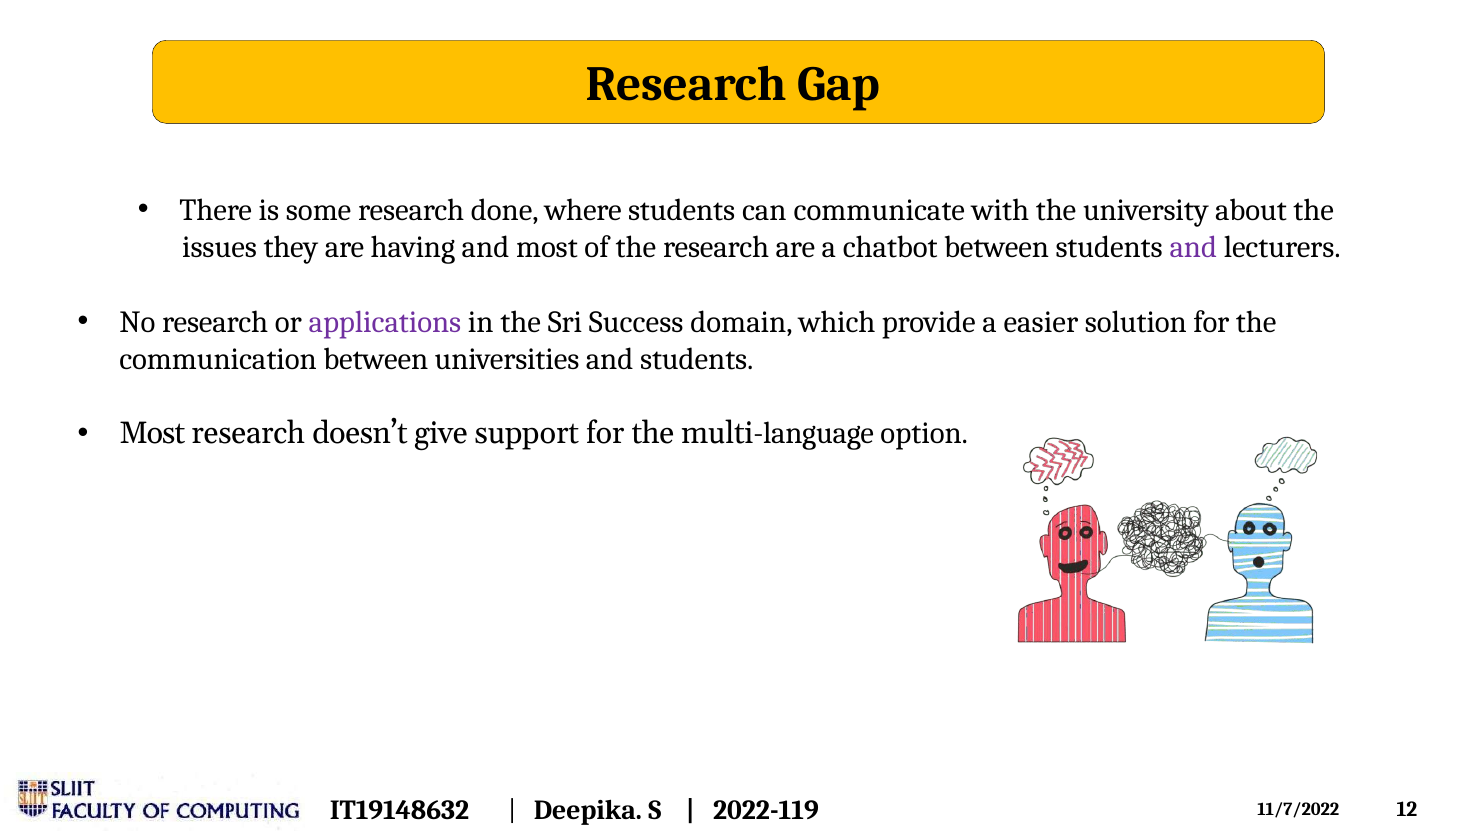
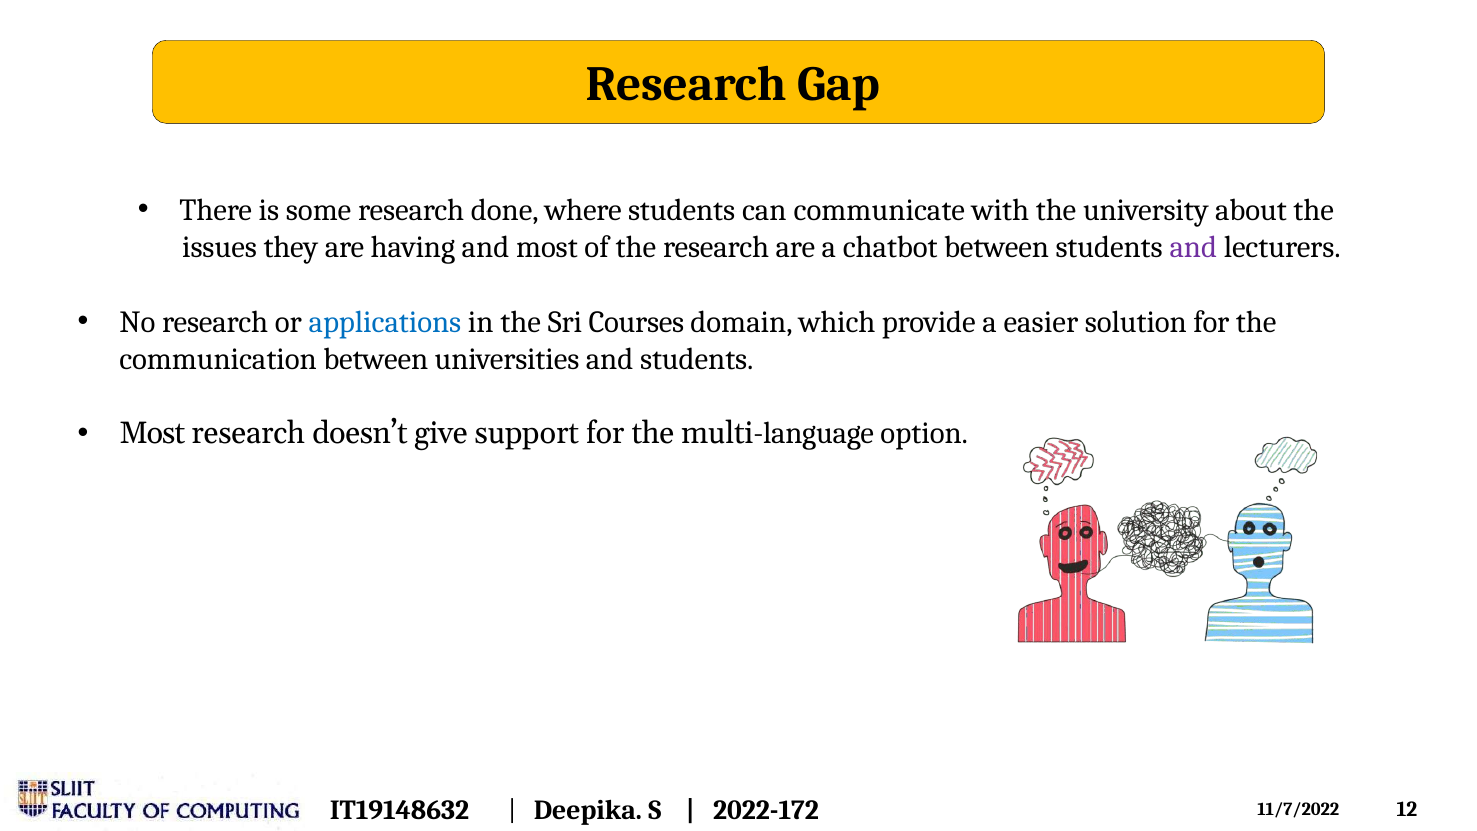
applications colour: purple -> blue (385, 322)
Success: Success -> Courses (636, 322)
2022-119: 2022-119 -> 2022-172 (766, 810)
